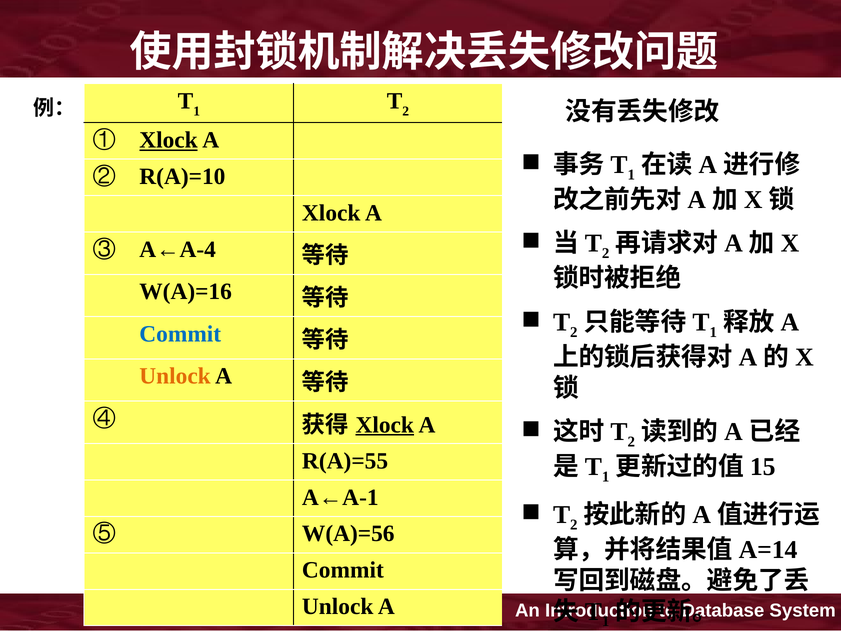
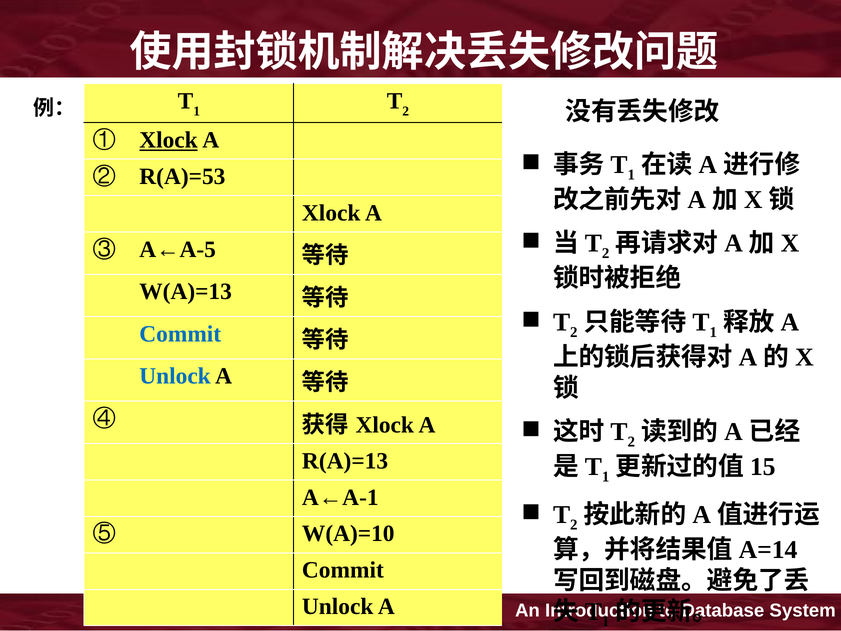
R(A)=10: R(A)=10 -> R(A)=53 (182, 176)
A←A-4: A←A-4 -> A←A-5 (178, 249)
W(A)=16: W(A)=16 -> W(A)=13 (186, 292)
Unlock colour: orange -> blue (175, 376)
Xlock underline: present -> none (385, 425)
R(A)=55: R(A)=55 -> R(A)=13 (345, 461)
W(A)=56: W(A)=56 -> W(A)=10 (348, 534)
